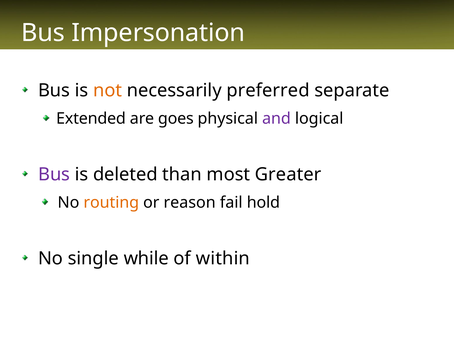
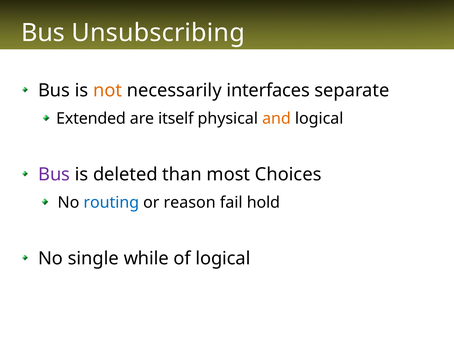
Impersonation: Impersonation -> Unsubscribing (158, 33)
preferred: preferred -> interfaces (268, 91)
goes: goes -> itself (176, 119)
and colour: purple -> orange (276, 119)
Greater: Greater -> Choices (288, 175)
routing colour: orange -> blue (111, 203)
of within: within -> logical (223, 259)
